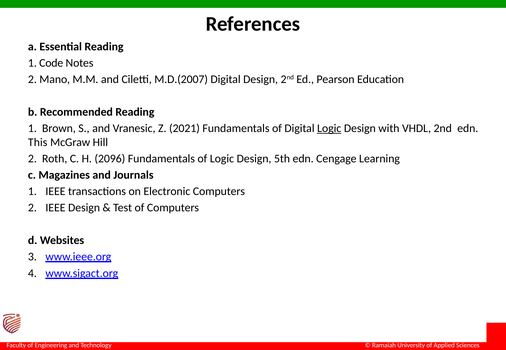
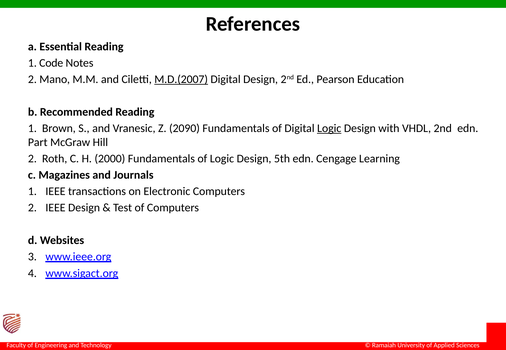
M.D.(2007 underline: none -> present (181, 79)
2021: 2021 -> 2090 (184, 128)
This: This -> Part (38, 142)
2096: 2096 -> 2000 (110, 159)
